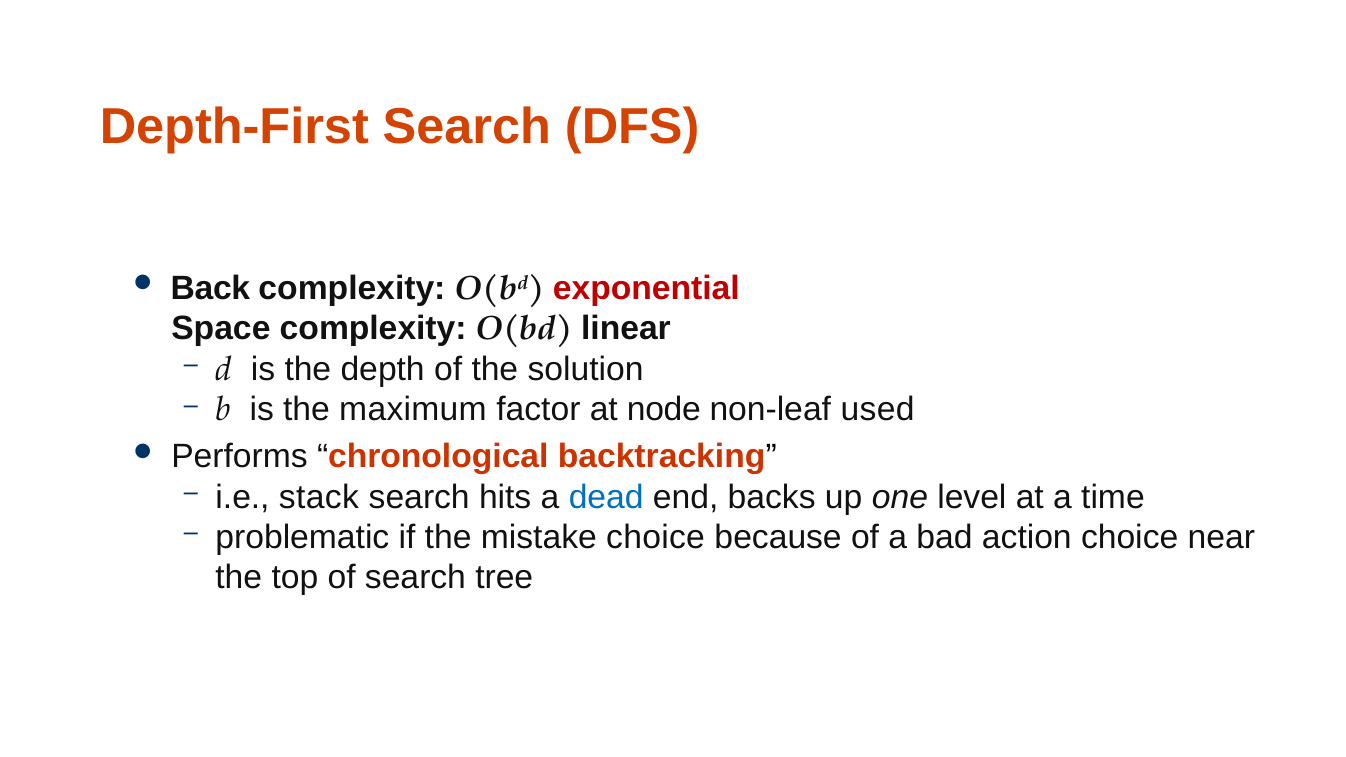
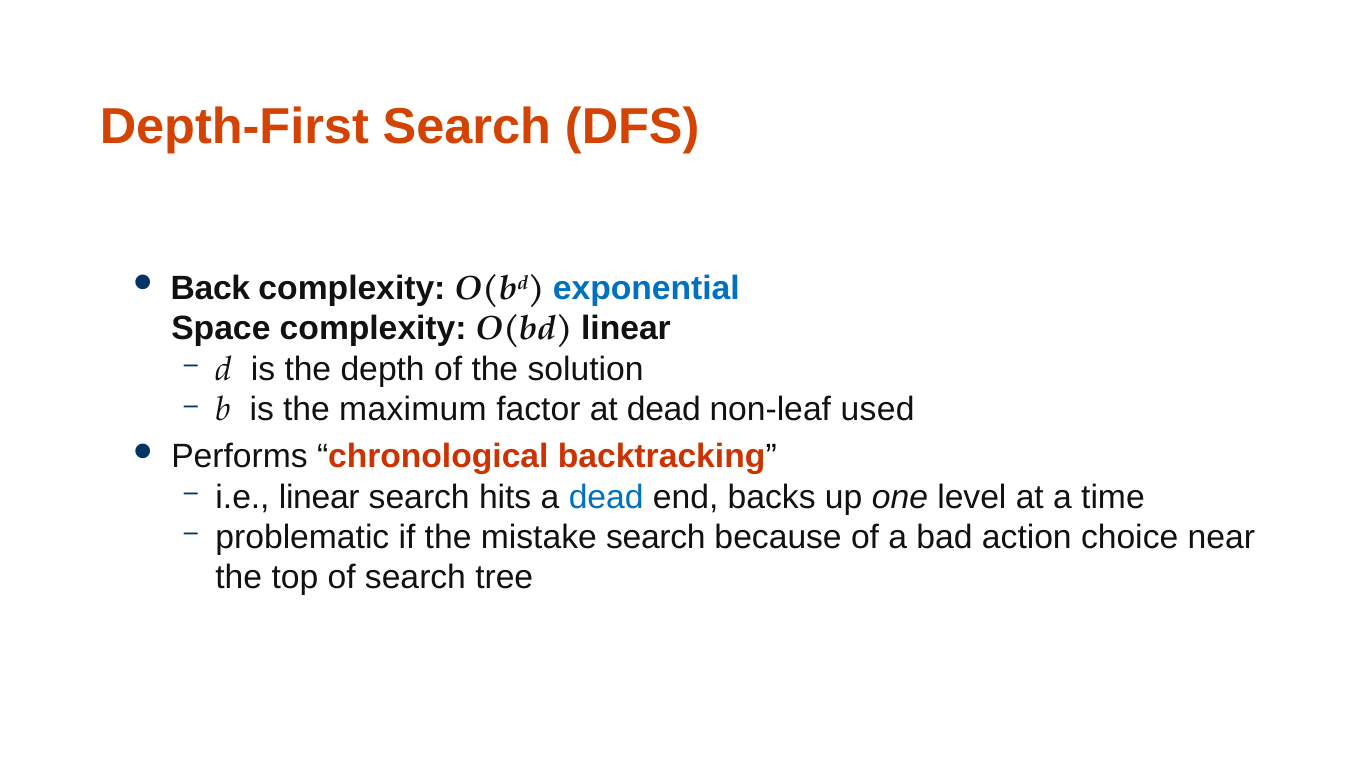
exponential colour: red -> blue (646, 288)
at node: node -> dead (664, 410)
i.e stack: stack -> linear (319, 497)
mistake choice: choice -> search (656, 537)
